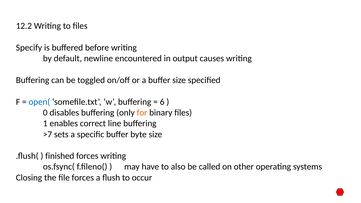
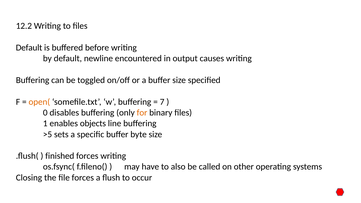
Specify: Specify -> Default (29, 48)
open( colour: blue -> orange (39, 102)
6: 6 -> 7 (162, 102)
correct: correct -> objects (93, 123)
>7: >7 -> >5 (48, 134)
